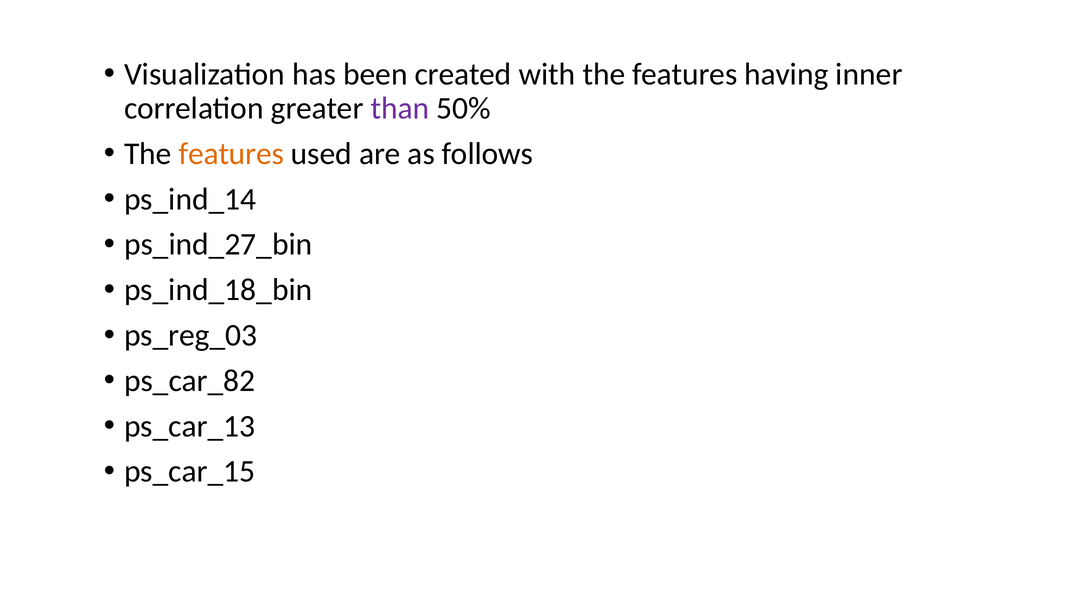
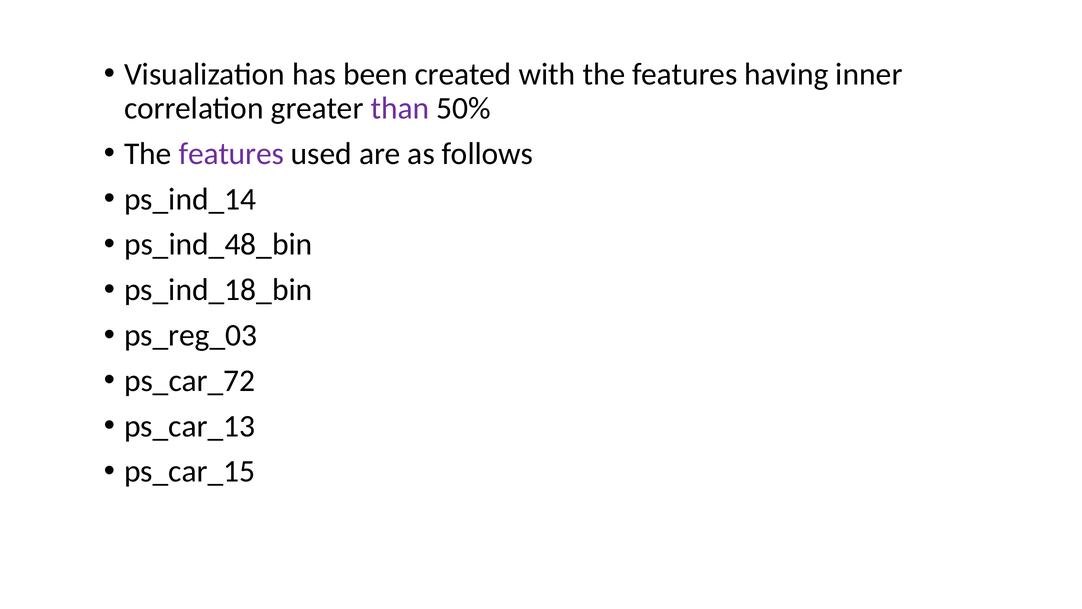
features colour: orange -> purple (231, 154)
ps_ind_27_bin: ps_ind_27_bin -> ps_ind_48_bin (218, 244)
ps_car_82: ps_car_82 -> ps_car_72 (190, 381)
